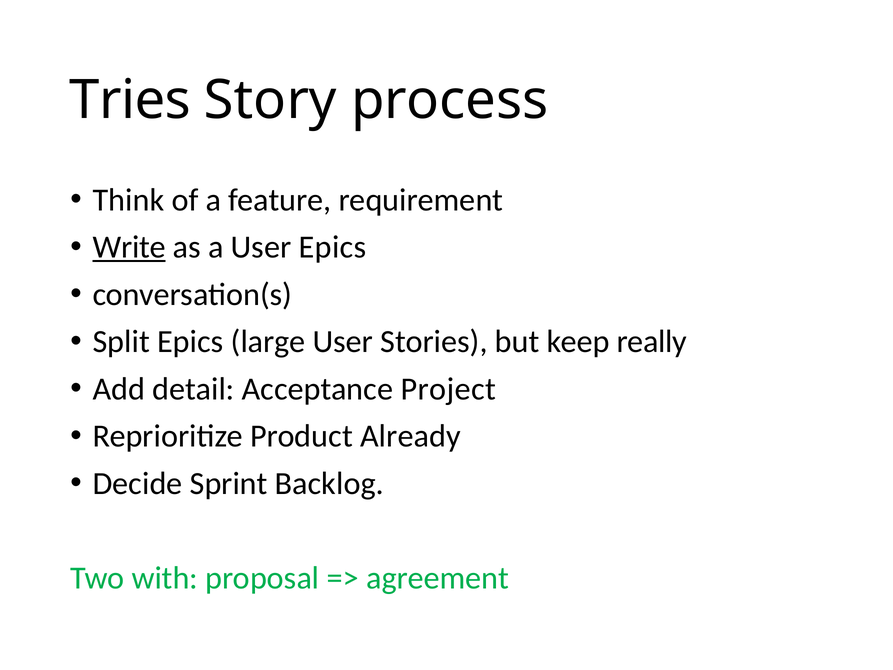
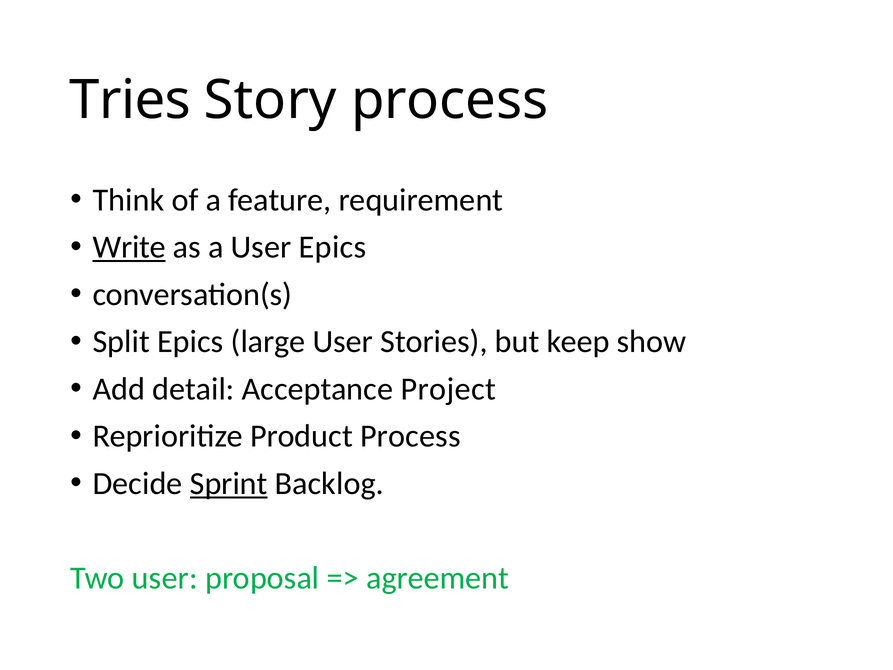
really: really -> show (652, 342)
Product Already: Already -> Process (410, 436)
Sprint underline: none -> present (229, 483)
Two with: with -> user (165, 578)
